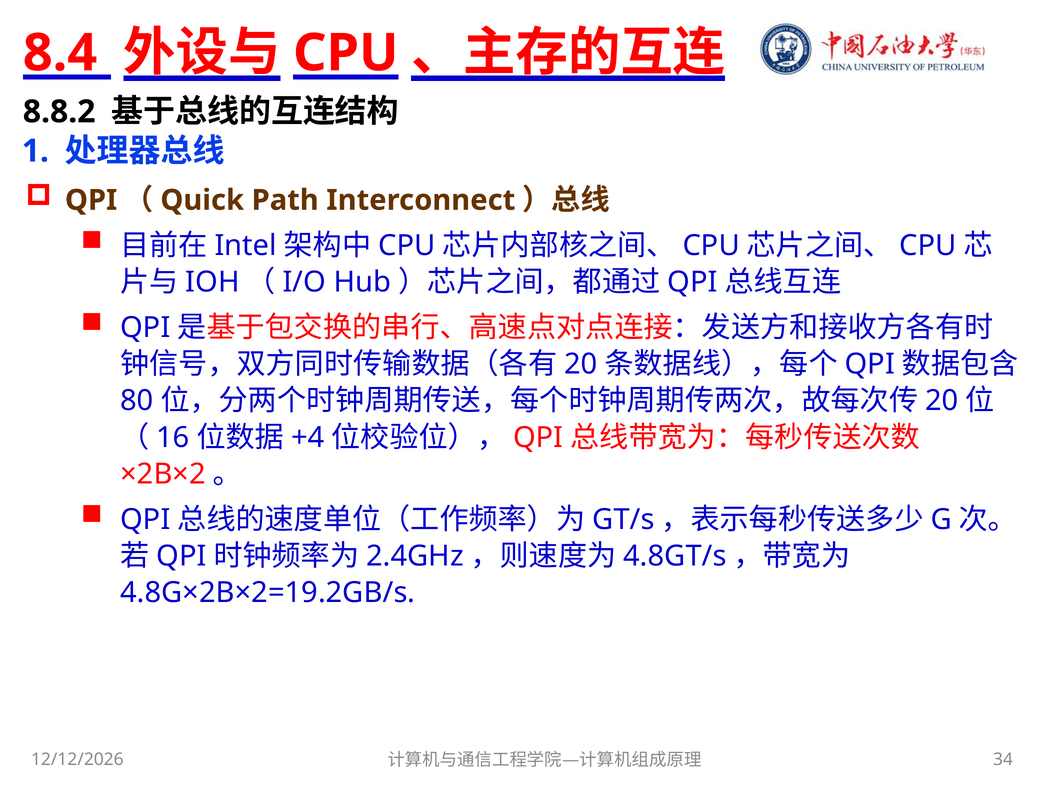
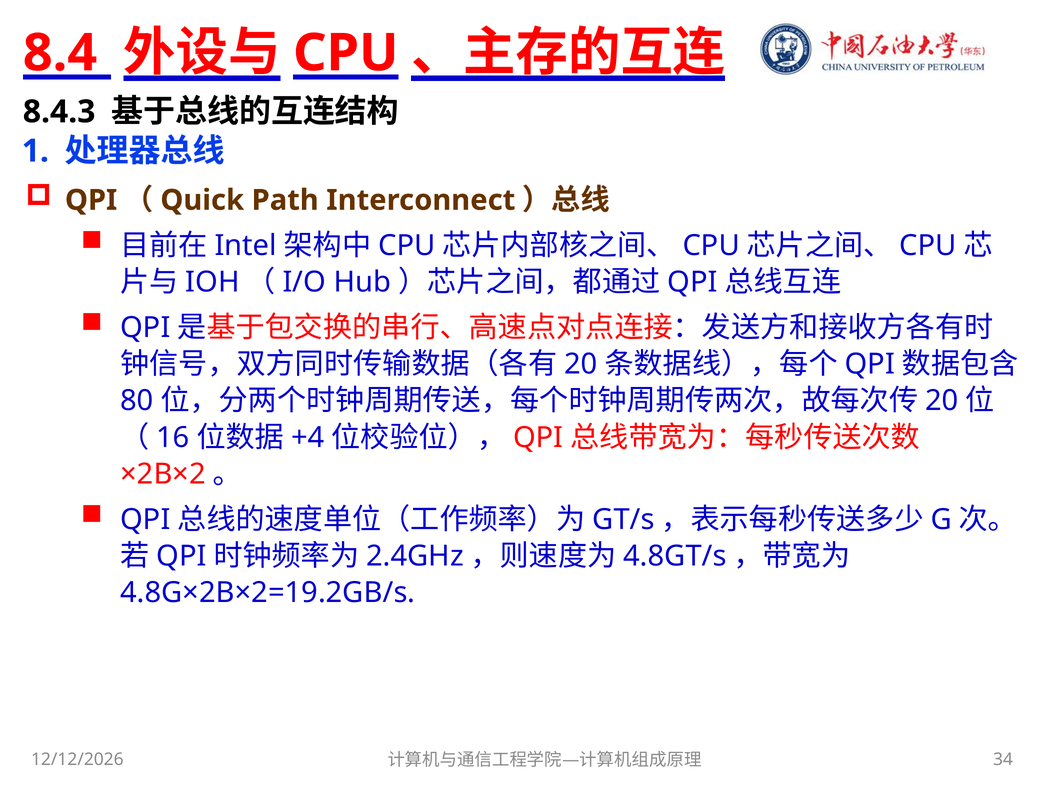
8.8.2: 8.8.2 -> 8.4.3 (59, 112)
